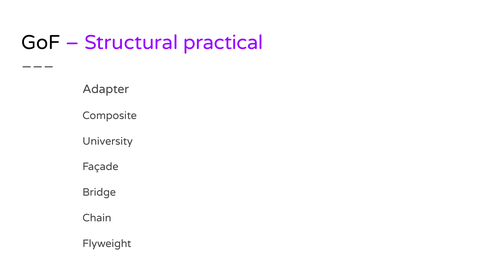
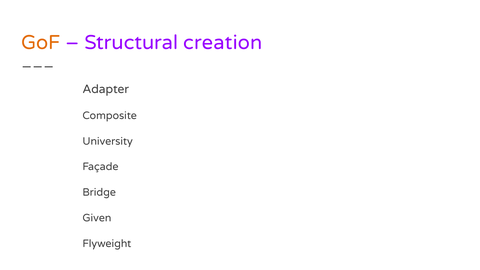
GoF colour: black -> orange (41, 43)
practical: practical -> creation (223, 43)
Chain: Chain -> Given (97, 218)
